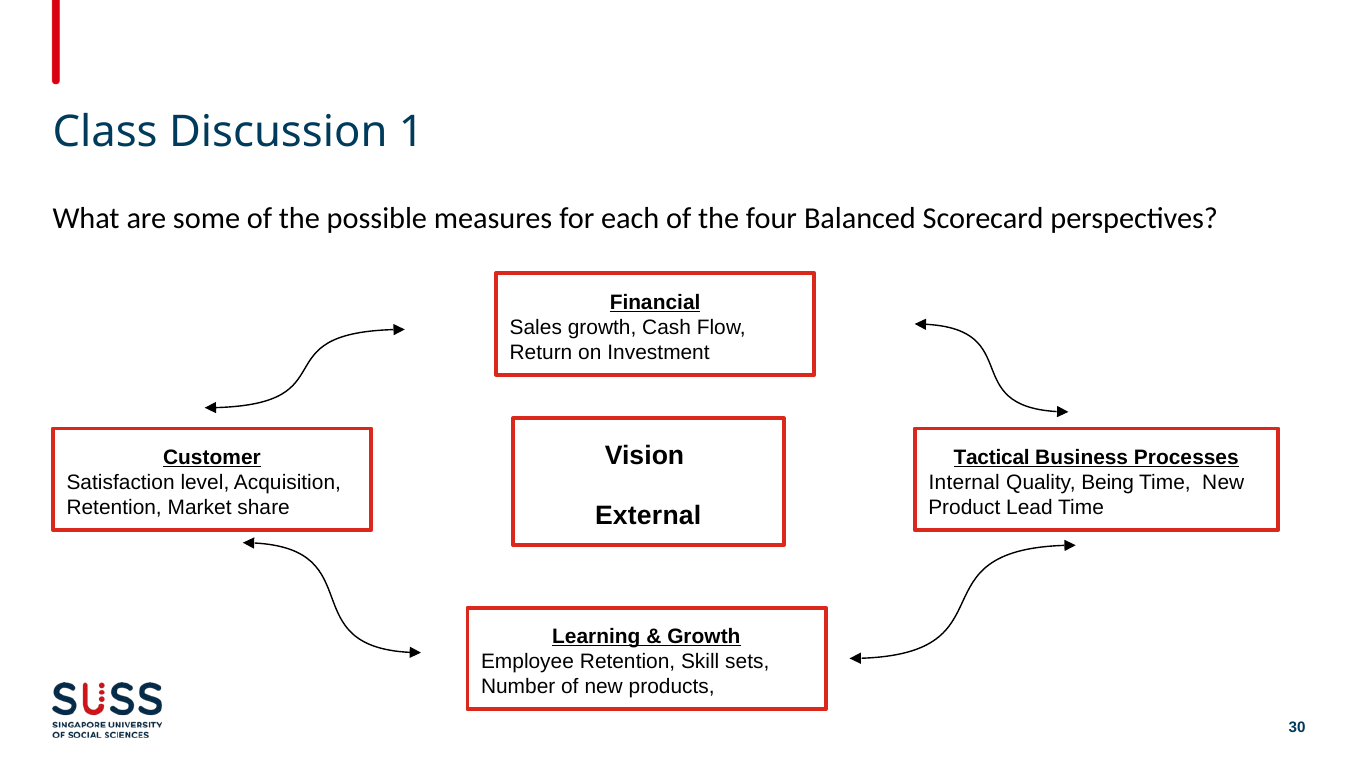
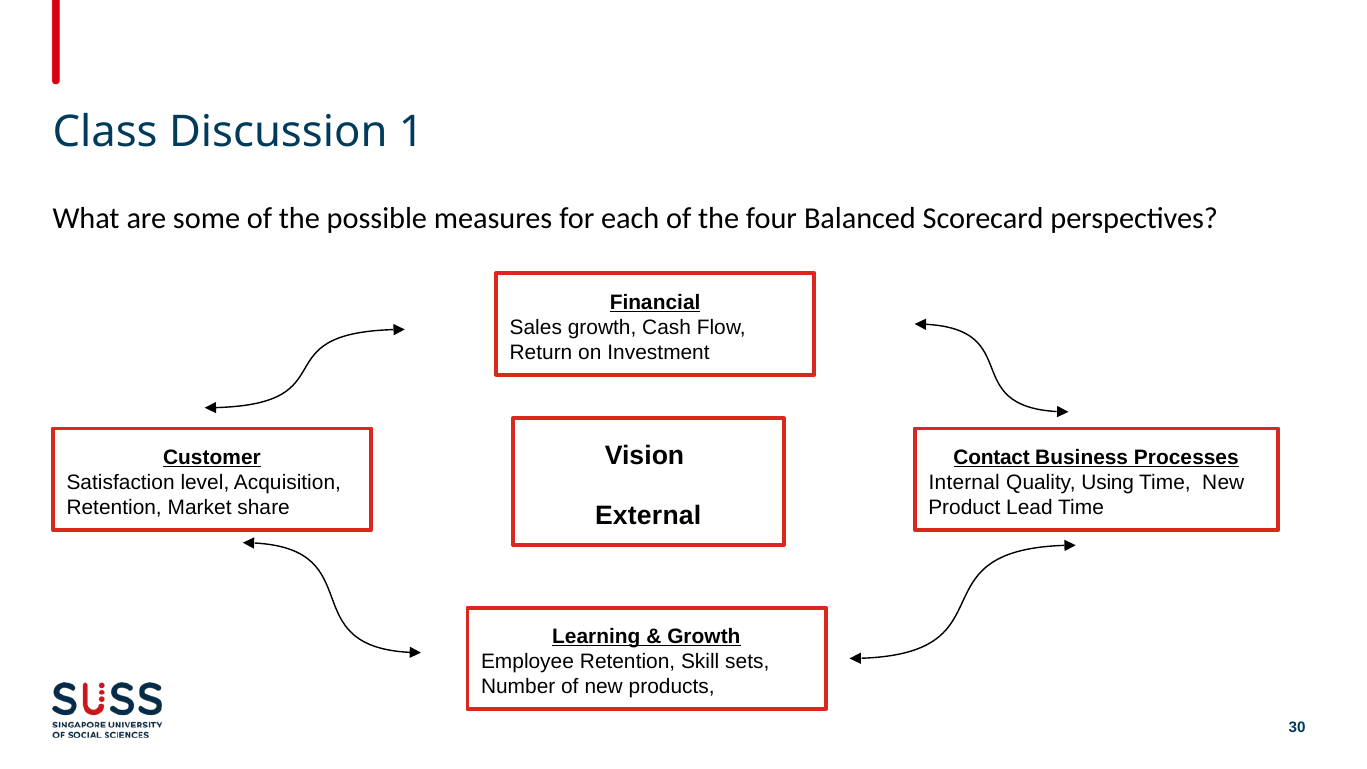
Tactical: Tactical -> Contact (992, 457)
Being: Being -> Using (1108, 483)
